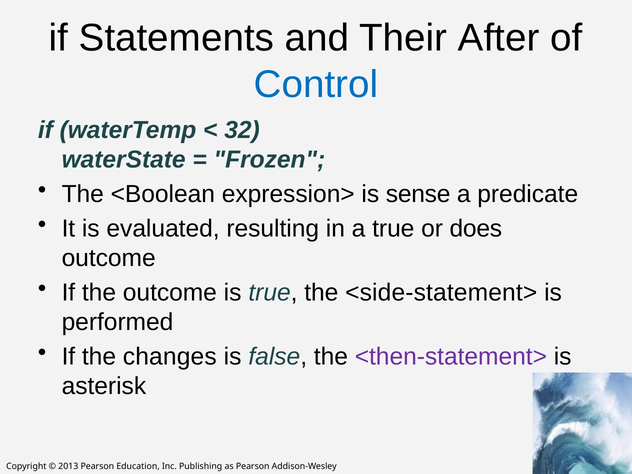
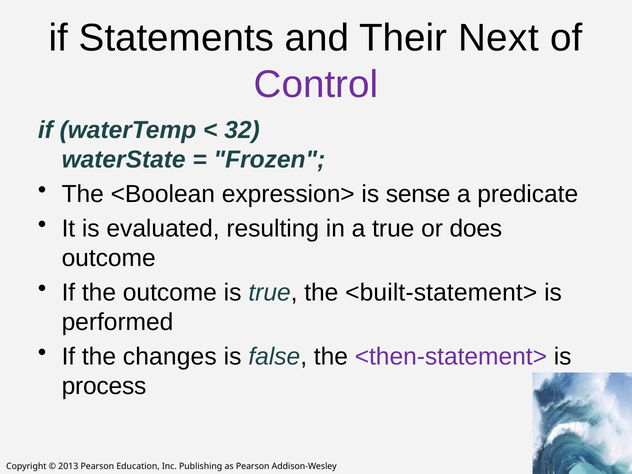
After: After -> Next (498, 38)
Control colour: blue -> purple (316, 84)
<side-statement>: <side-statement> -> <built-statement> (441, 293)
asterisk: asterisk -> process (104, 386)
